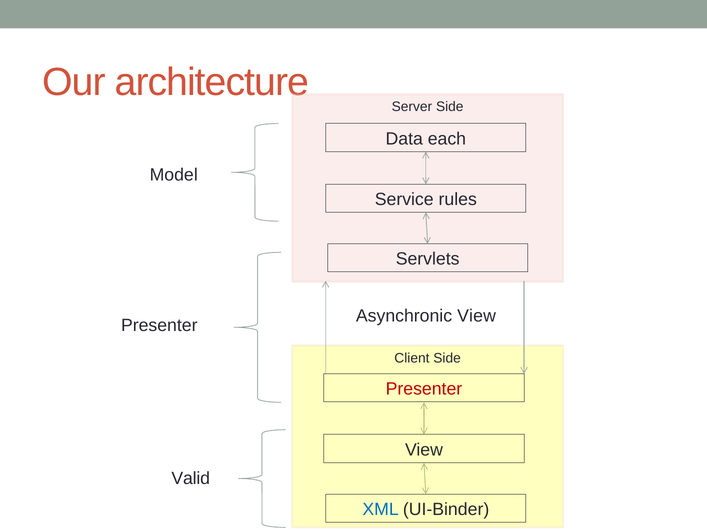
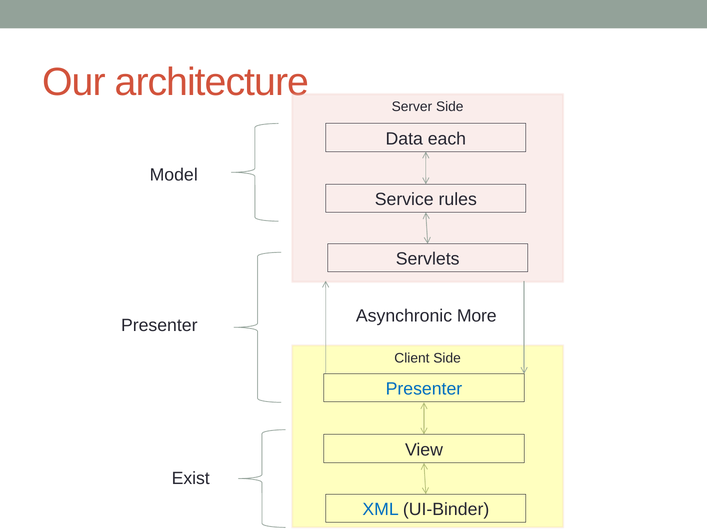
Asynchronic View: View -> More (477, 315)
Presenter colour: red -> blue (424, 389)
Valid: Valid -> Exist (191, 478)
